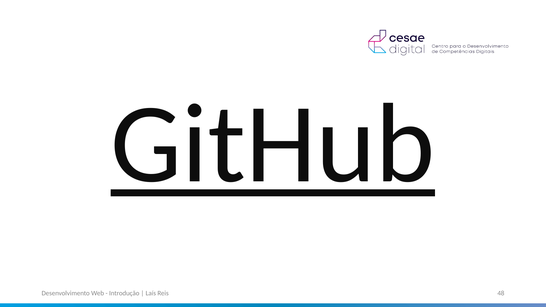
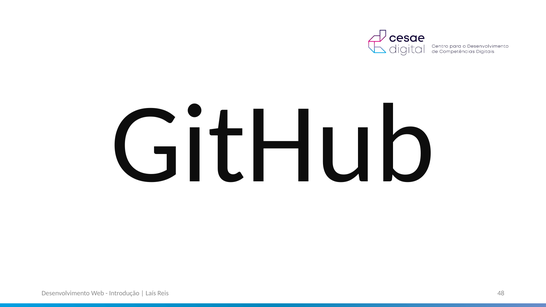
GitHub underline: present -> none (273, 144)
